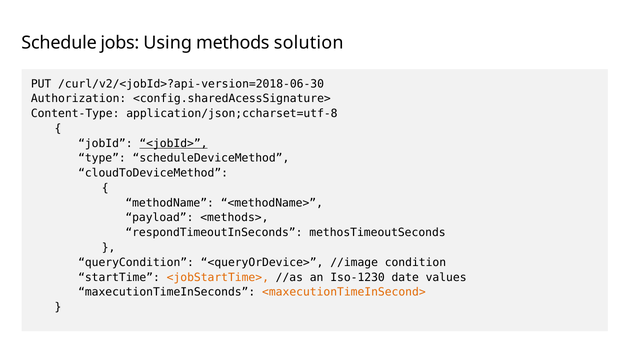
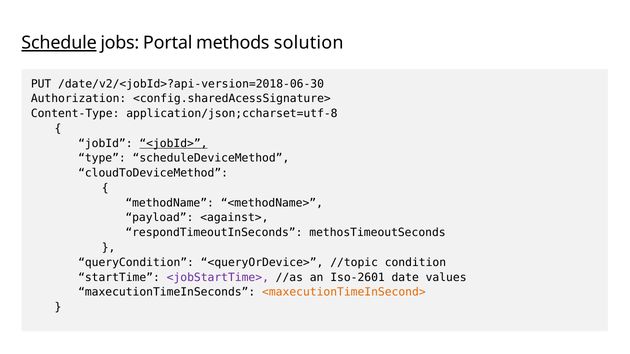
Schedule underline: none -> present (59, 43)
Using: Using -> Portal (168, 43)
/curl/v2/<jobId>?api-version=2018-06-30: /curl/v2/<jobId>?api-version=2018-06-30 -> /date/v2/<jobId>?api-version=2018-06-30 (191, 84)
<methods>: <methods> -> <against> (234, 218)
//image: //image -> //topic (354, 263)
<jobStartTime> colour: orange -> purple (218, 278)
Iso-1230: Iso-1230 -> Iso-2601 (358, 278)
